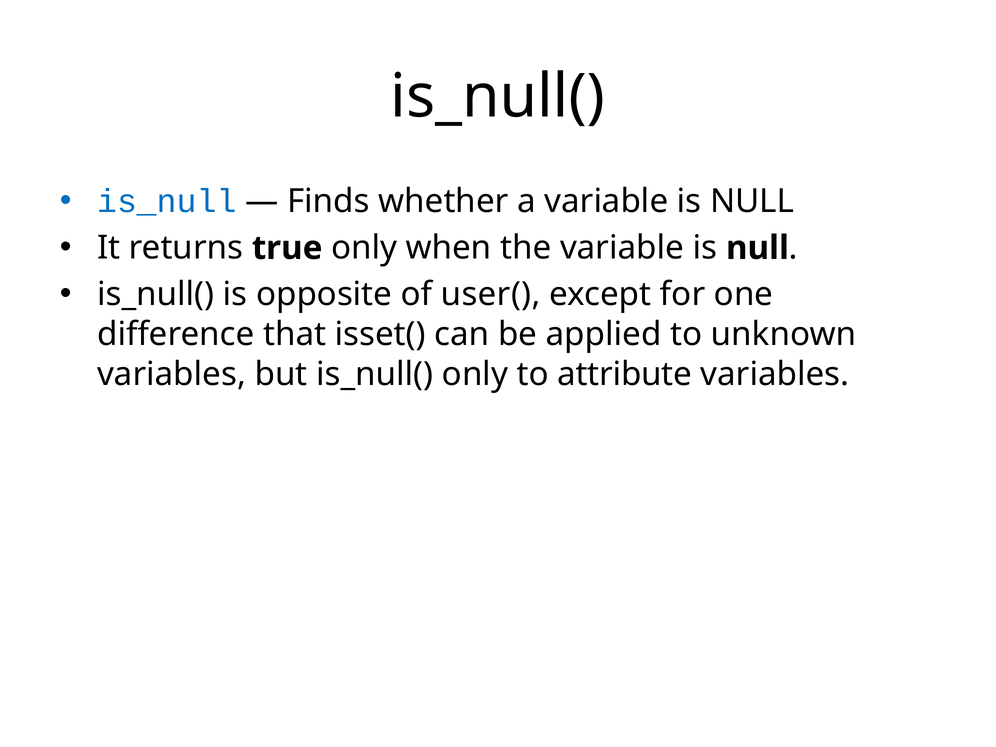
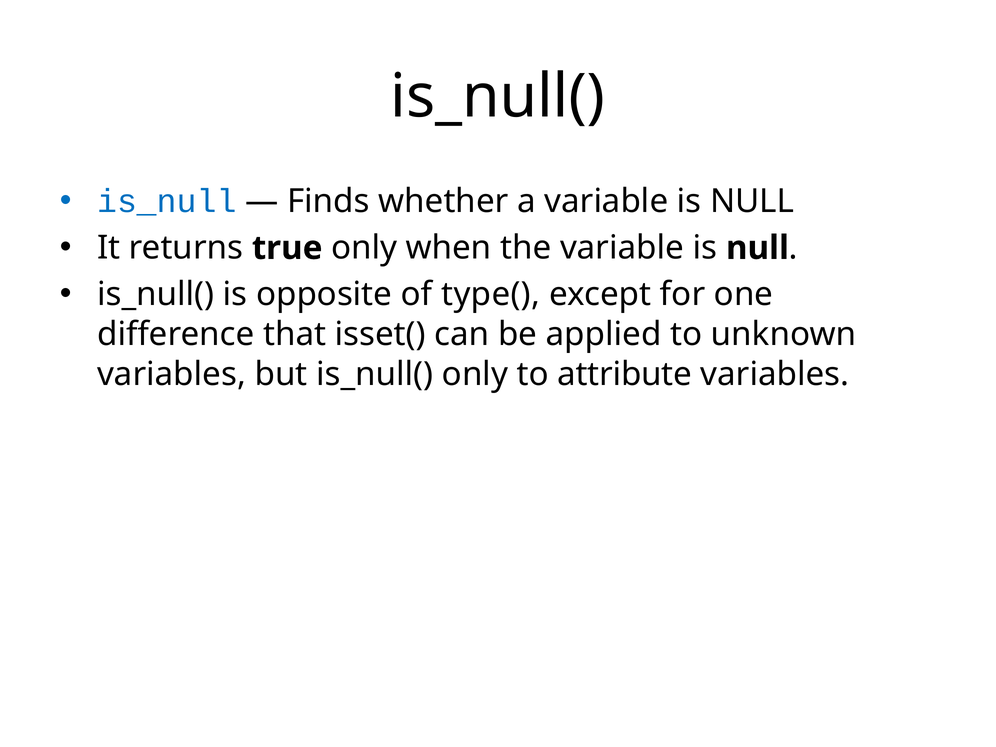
user(: user( -> type( (491, 294)
